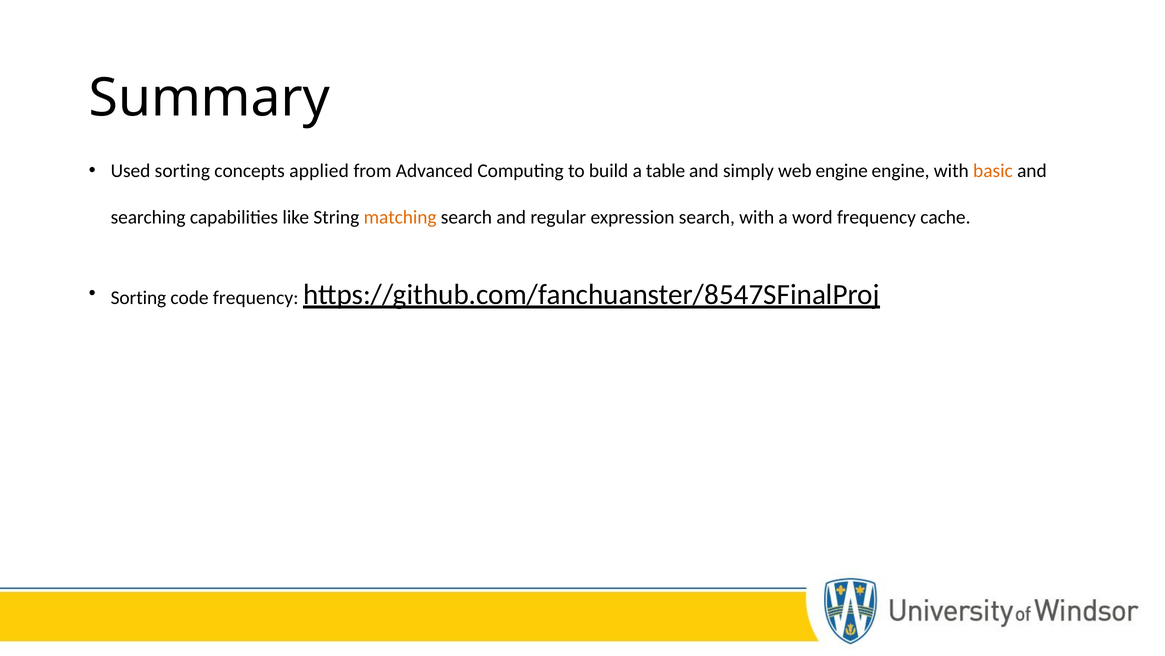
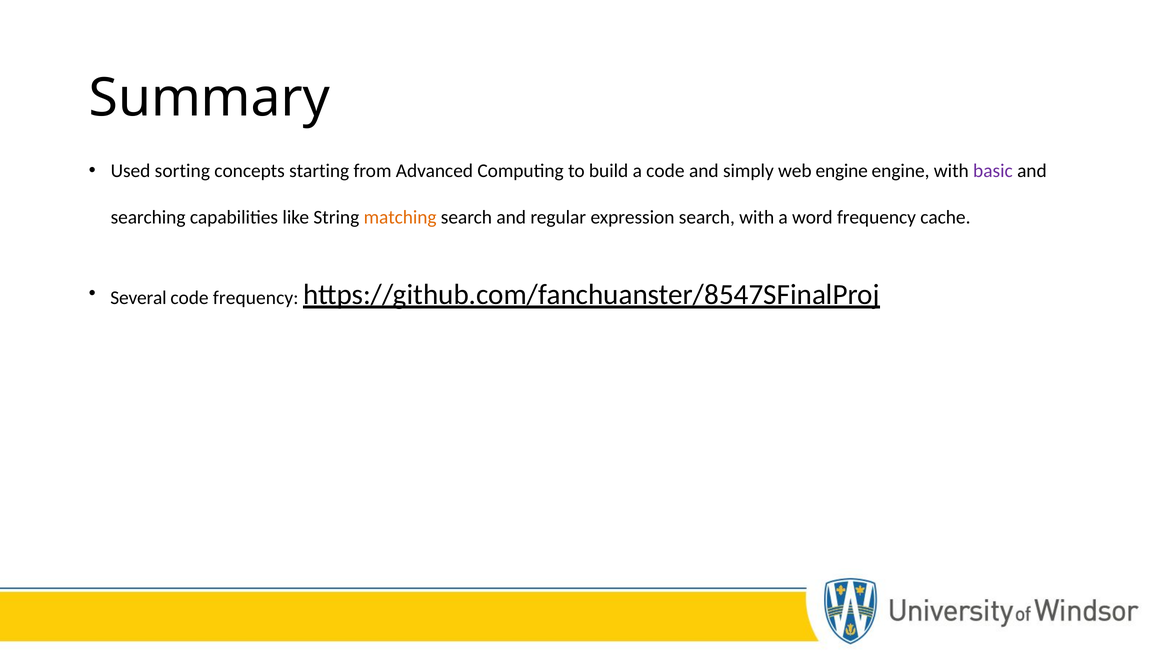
applied: applied -> starting (319, 171)
a table: table -> code (665, 171)
basic colour: orange -> purple (993, 171)
Sorting: Sorting -> Several (139, 297)
